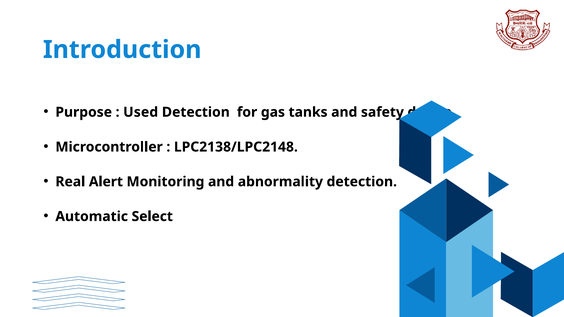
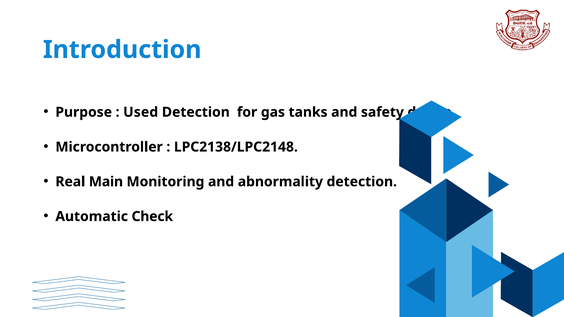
Alert: Alert -> Main (106, 182)
Select: Select -> Check (152, 217)
